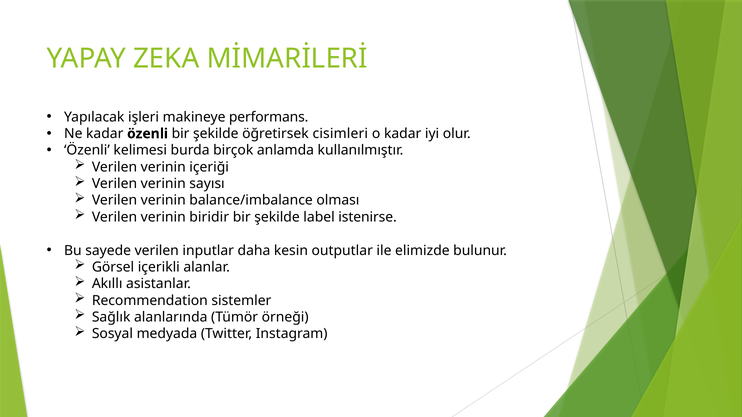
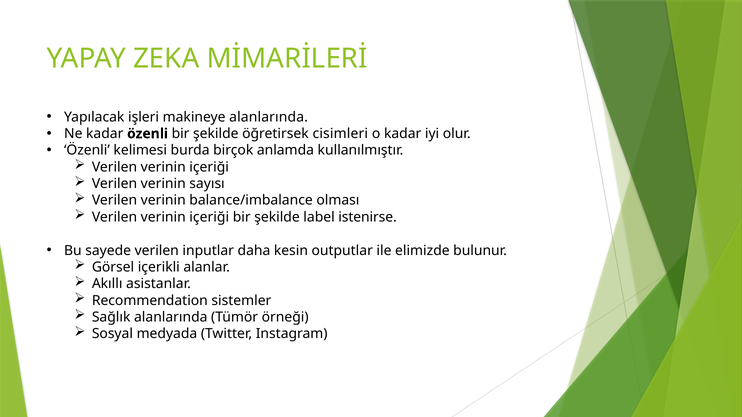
makineye performans: performans -> alanlarında (269, 117)
biridir: biridir -> içeriği (209, 217)
